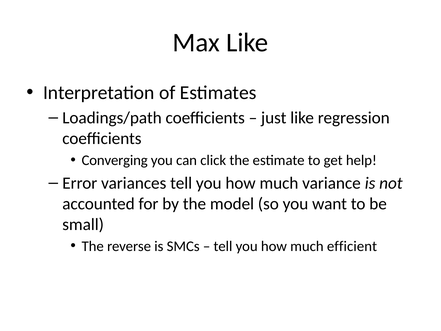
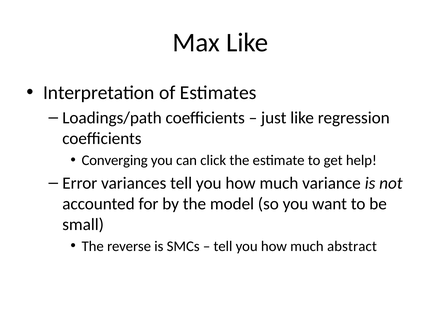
efficient: efficient -> abstract (352, 246)
